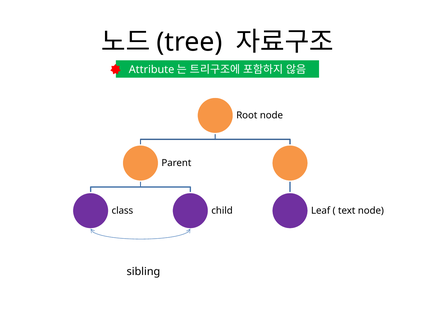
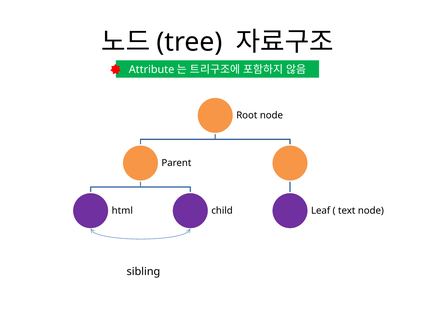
class: class -> html (122, 211)
